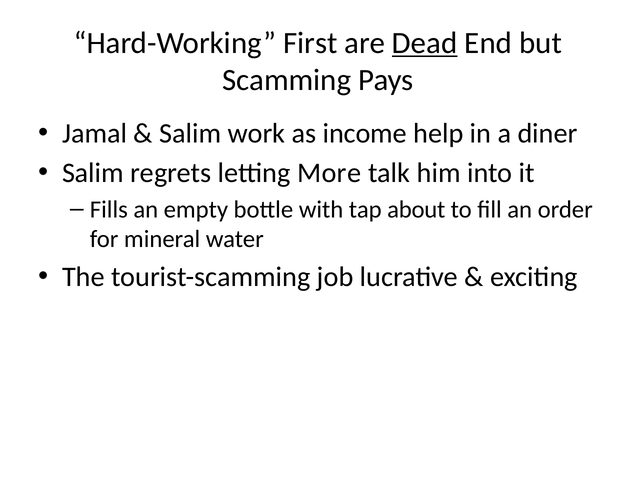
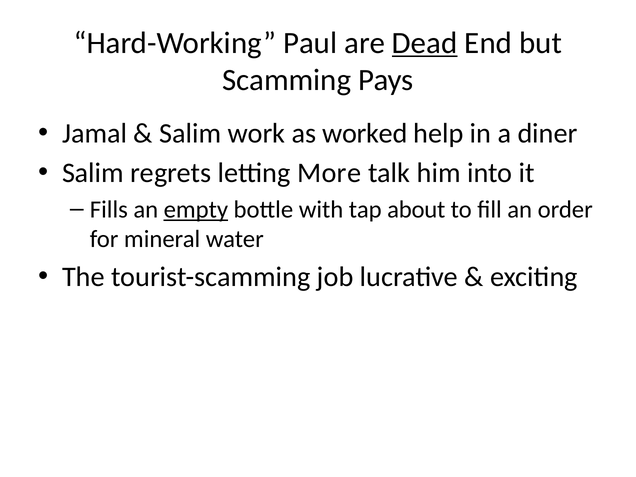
First: First -> Paul (310, 43)
income: income -> worked (365, 133)
empty underline: none -> present (196, 210)
